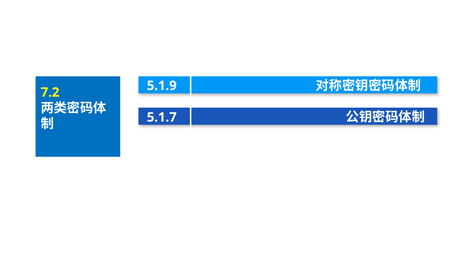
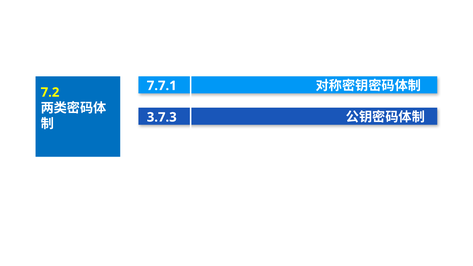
5.1.9: 5.1.9 -> 7.7.1 (162, 86)
5.1.7: 5.1.7 -> 3.7.3 (162, 117)
